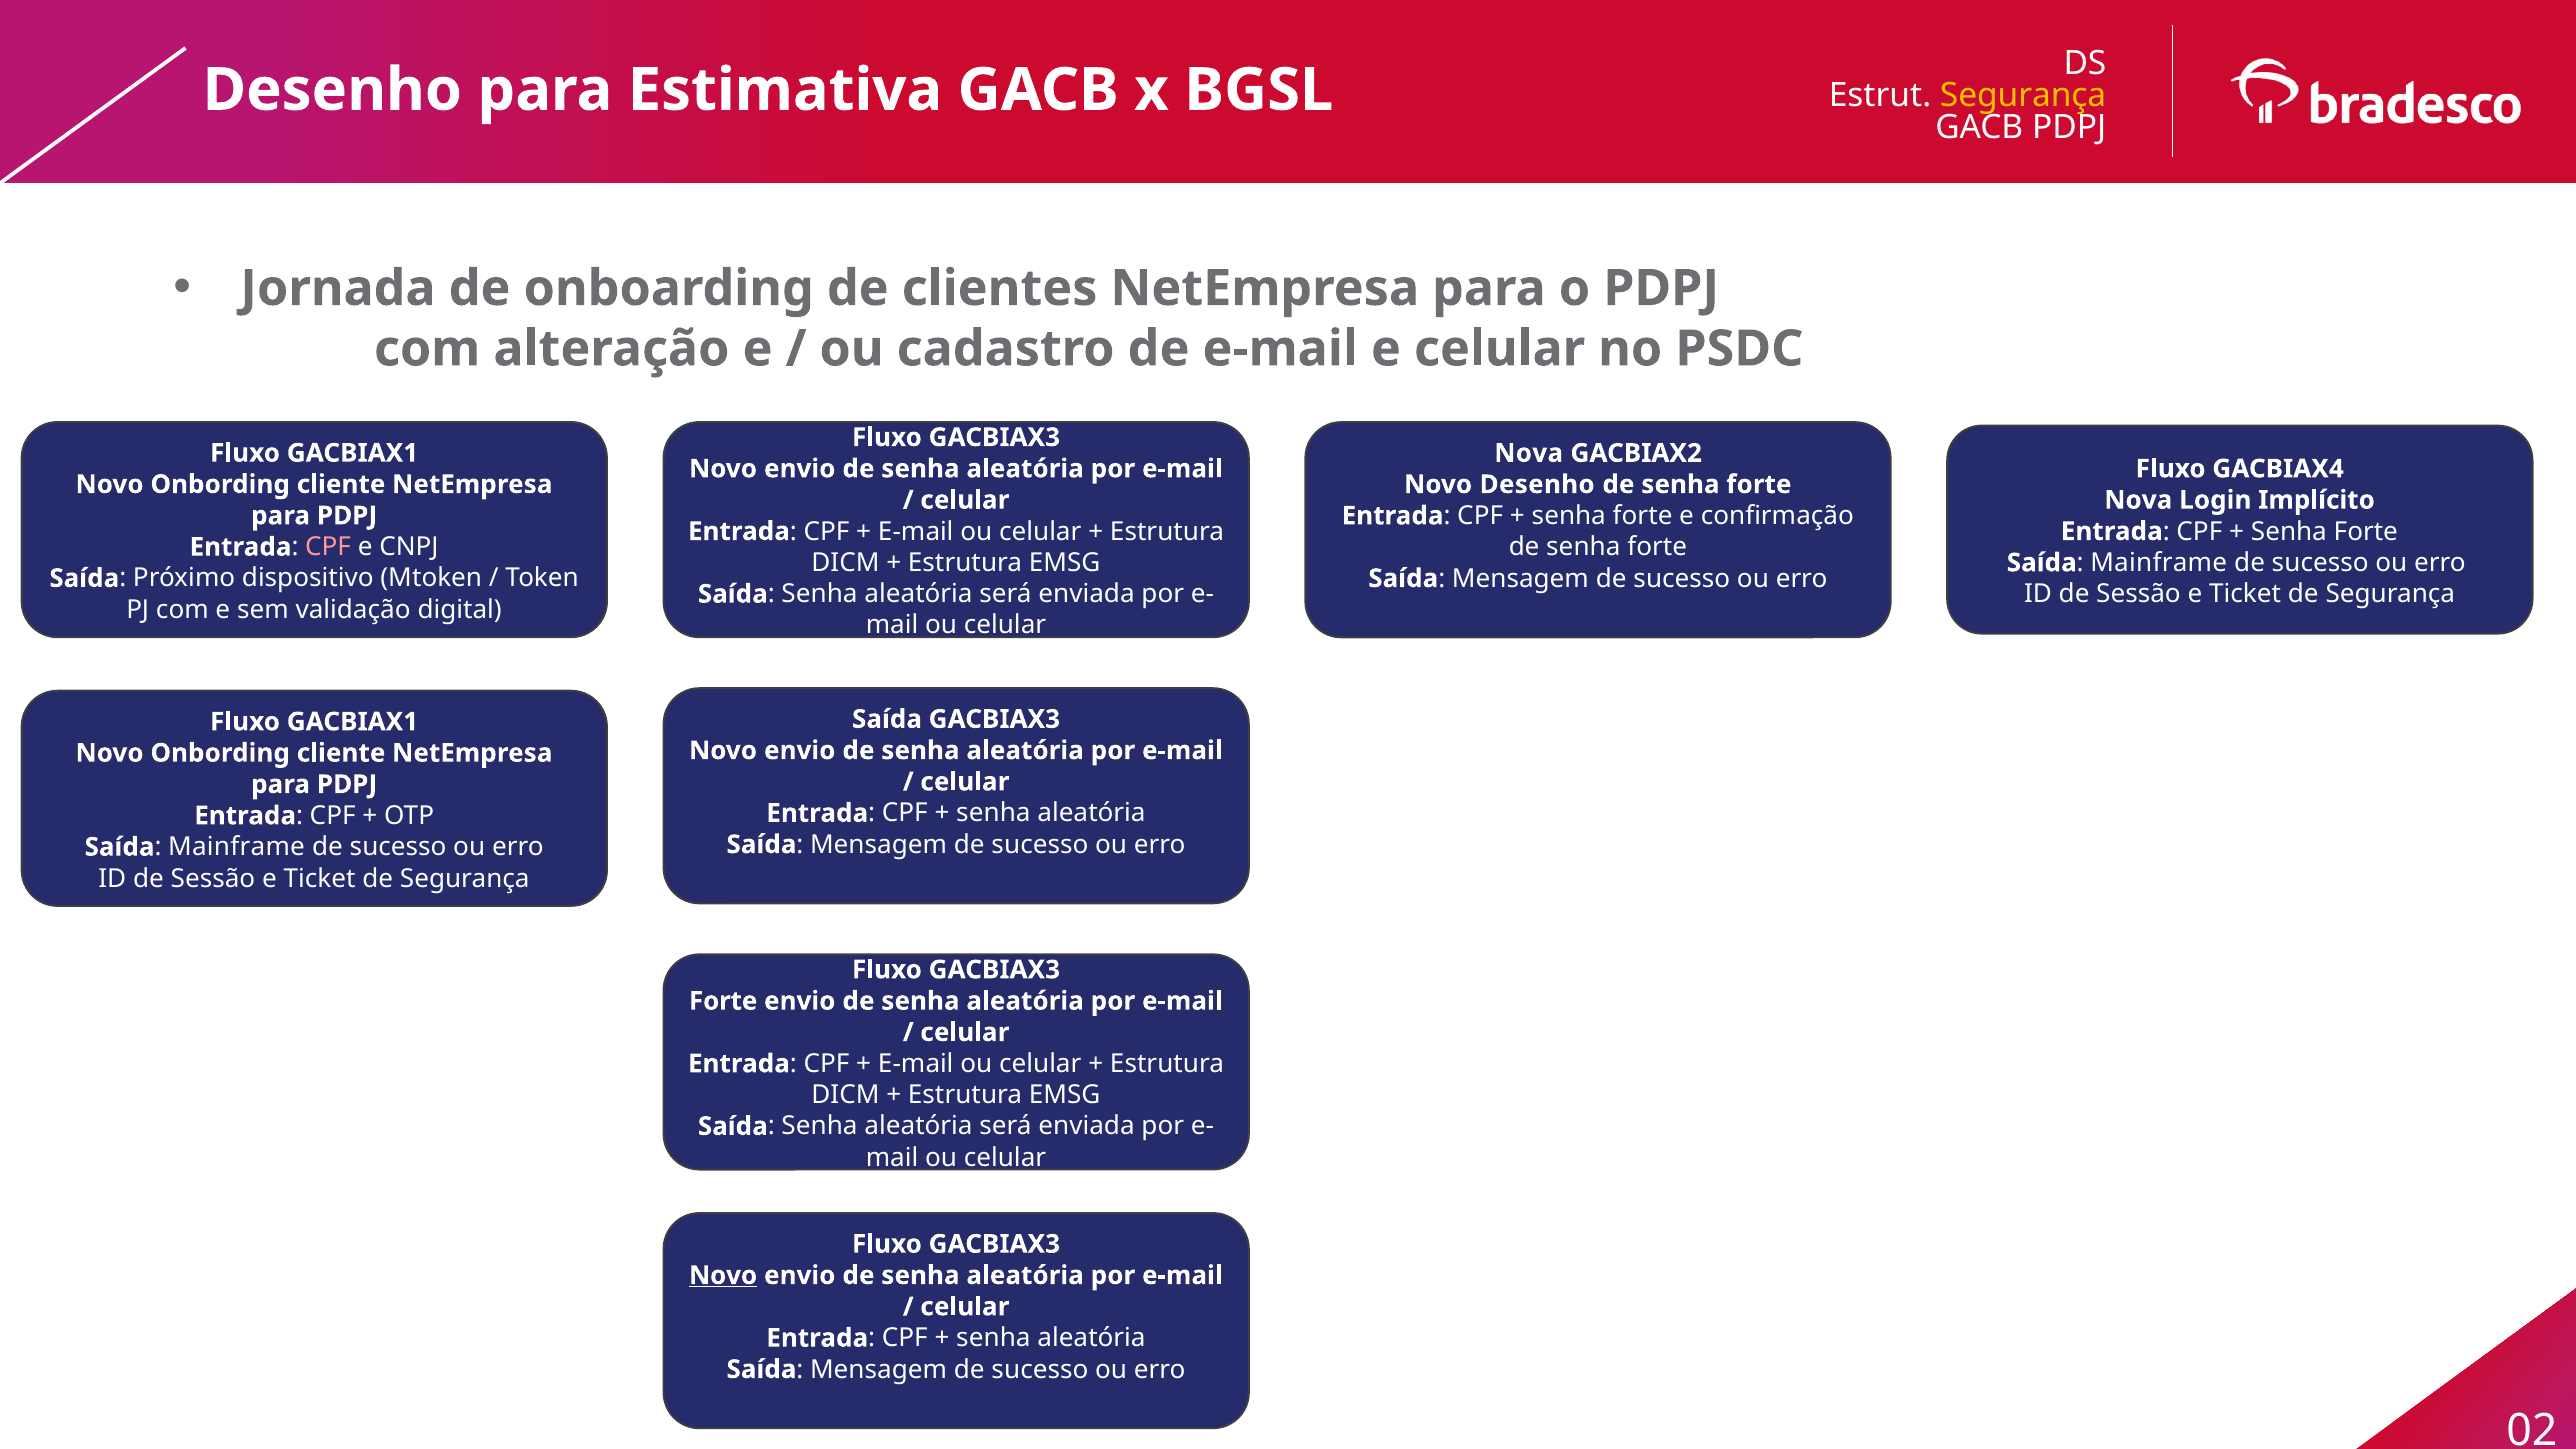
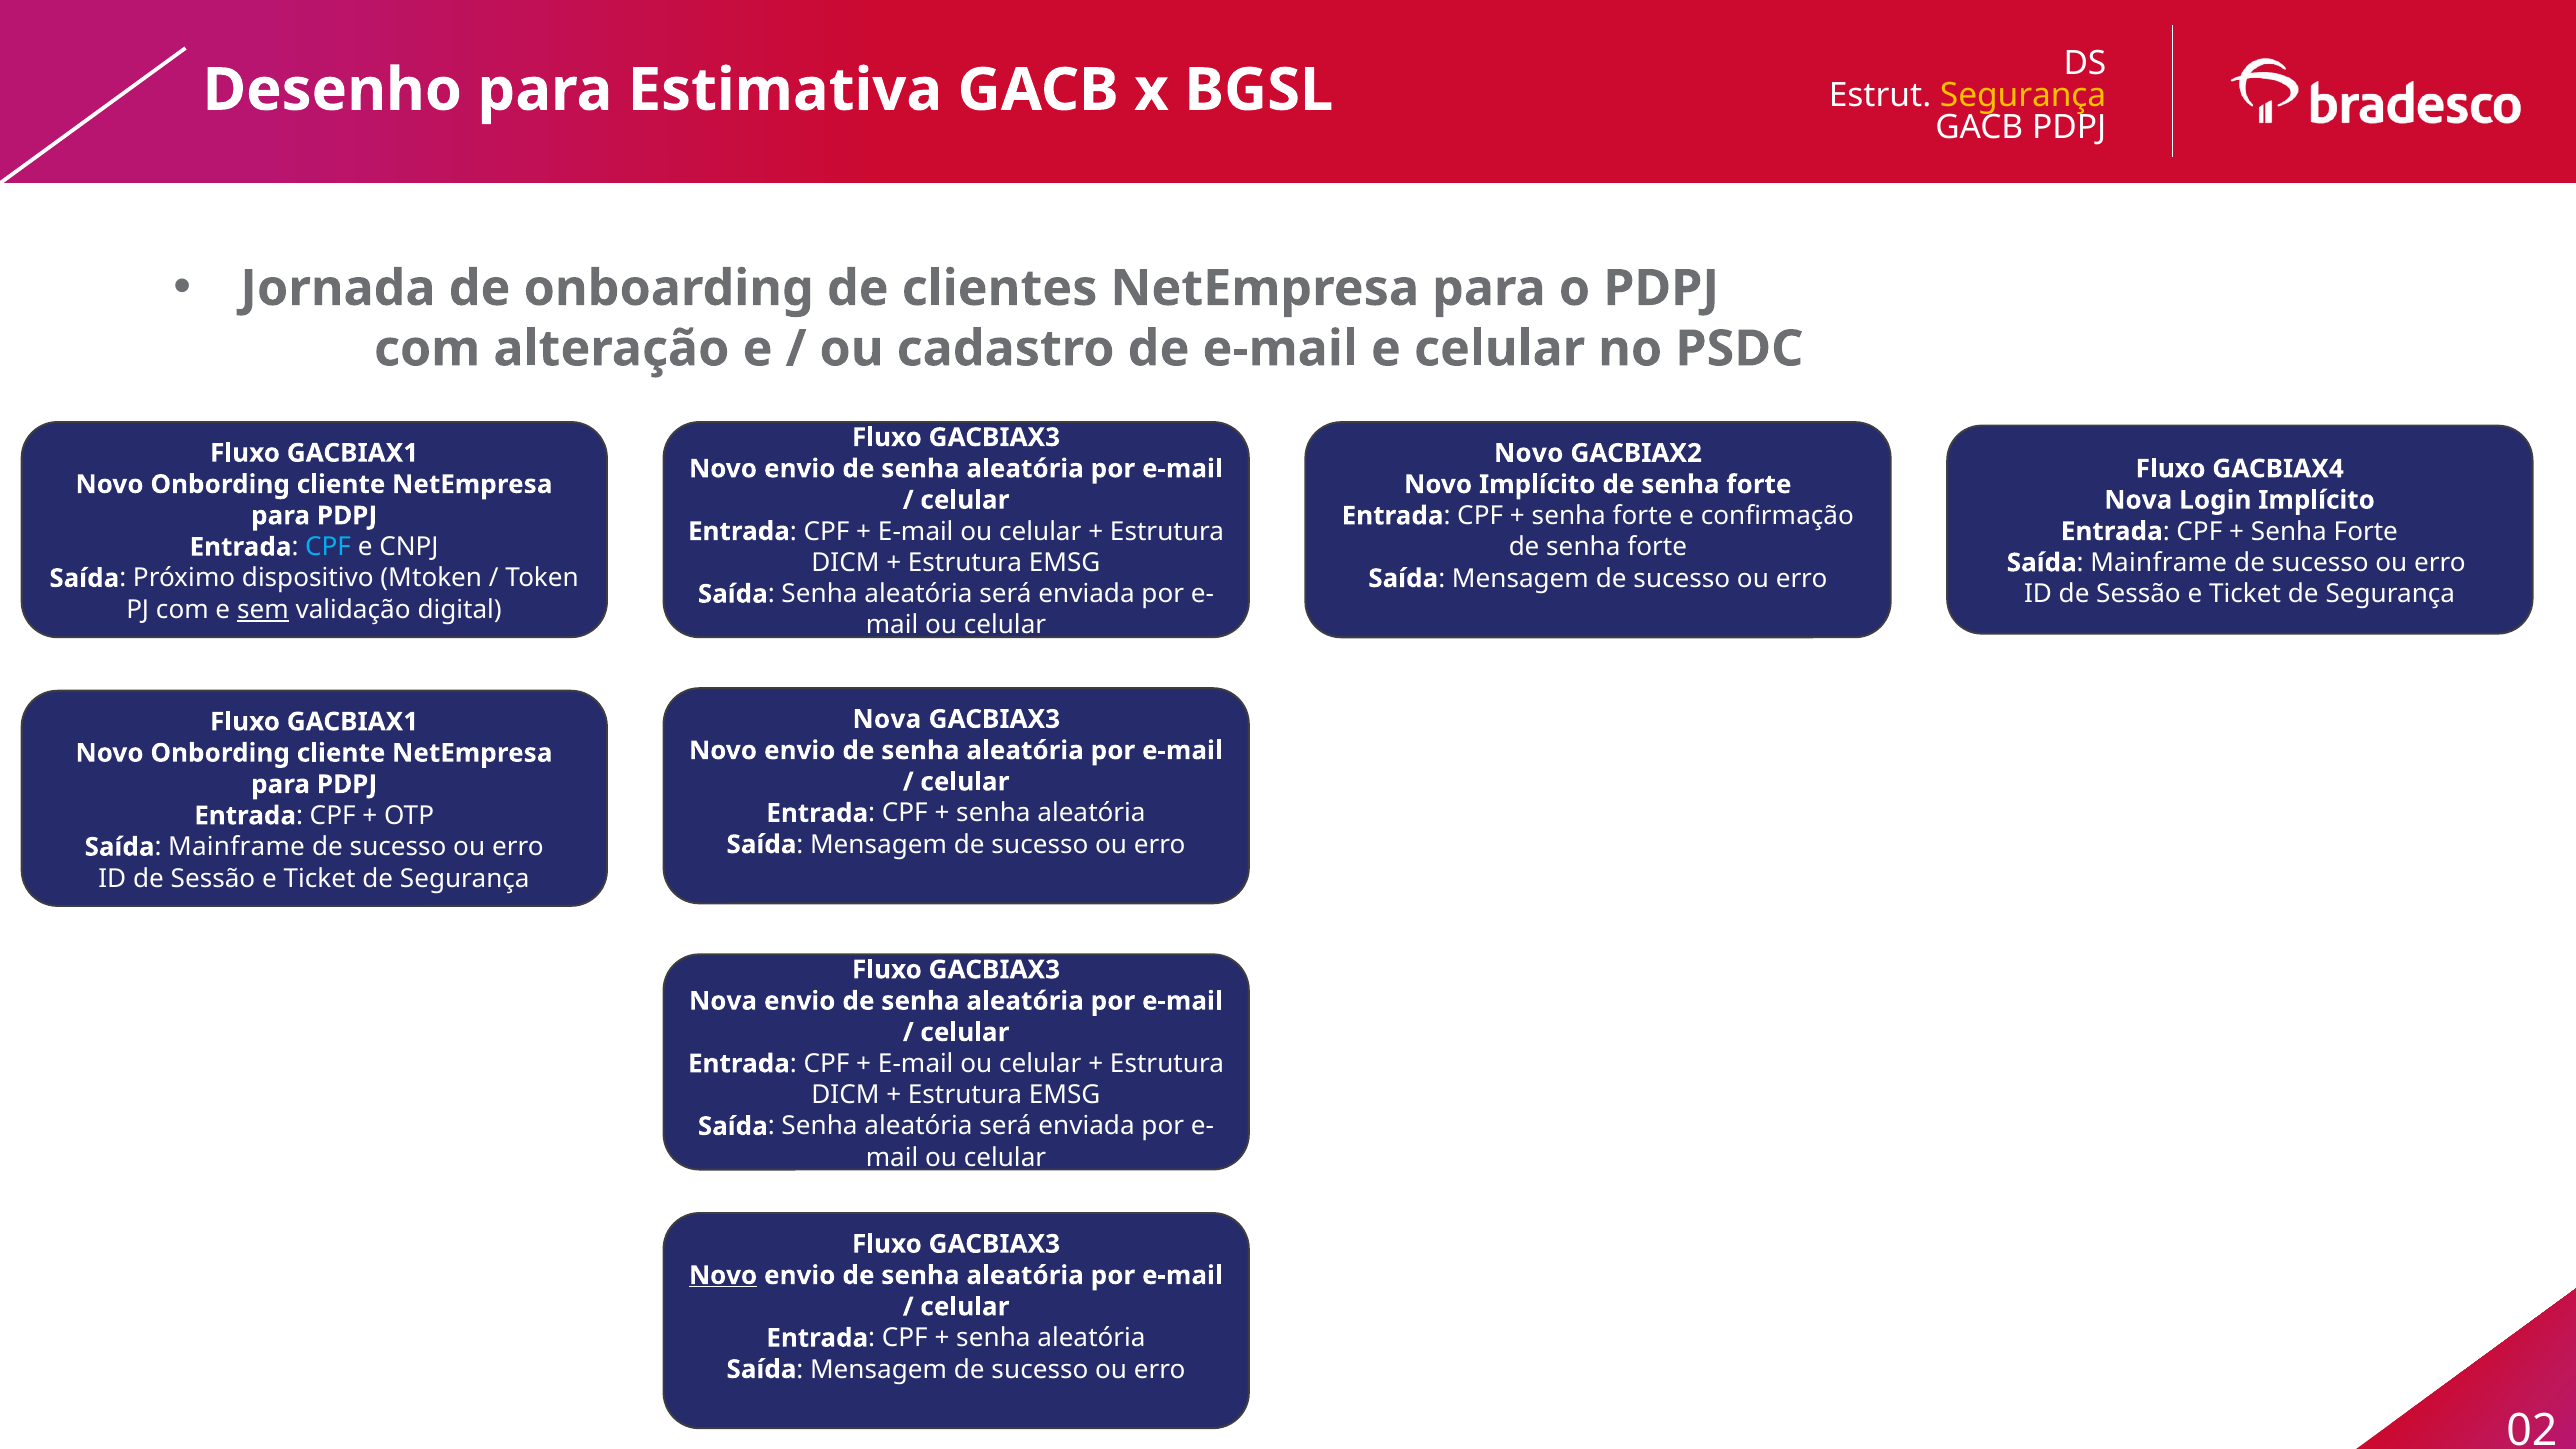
Nova: Nova -> Novo (1529, 453)
Novo Desenho: Desenho -> Implícito (1537, 484)
CPF colour: pink -> light blue (328, 547)
sem underline: none -> present (263, 610)
Saída: Saída -> Nova (887, 719)
Forte: Forte -> Nova (723, 1001)
